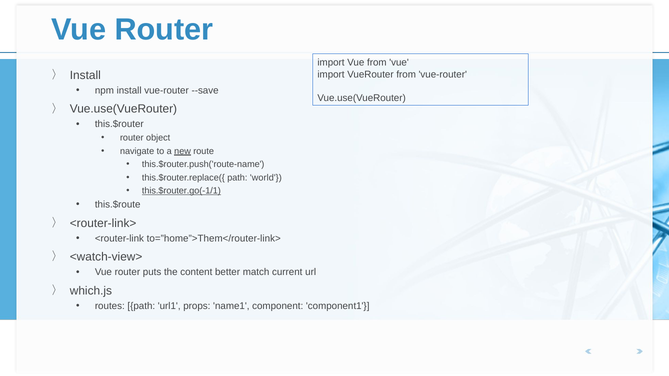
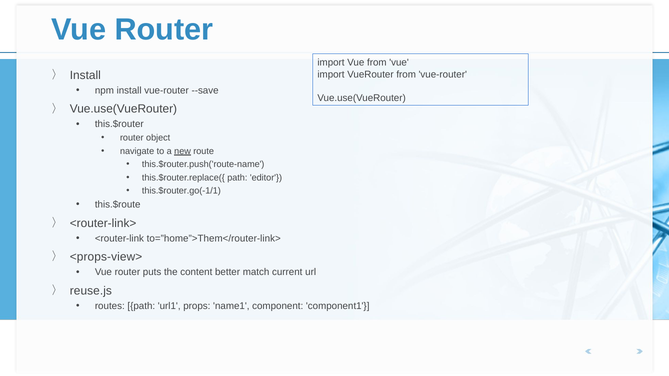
world: world -> editor (266, 178)
this.$router.go(-1/1 underline: present -> none (181, 191)
<watch-view>: <watch-view> -> <props-view> (106, 257)
which.js: which.js -> reuse.js (91, 291)
